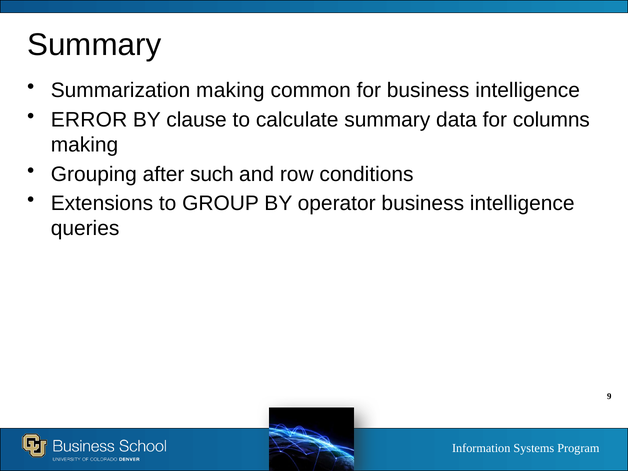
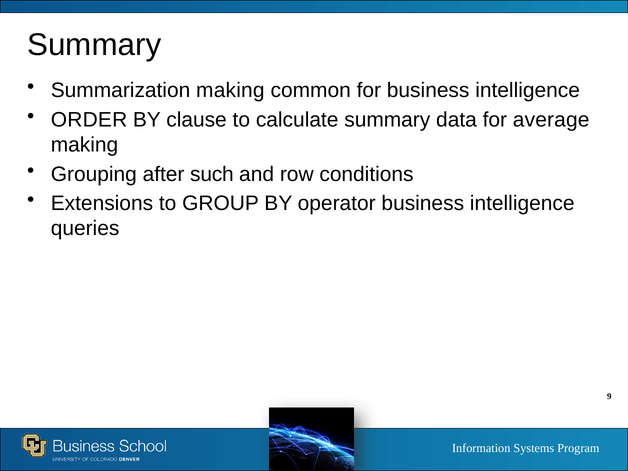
ERROR: ERROR -> ORDER (89, 120)
columns: columns -> average (551, 120)
